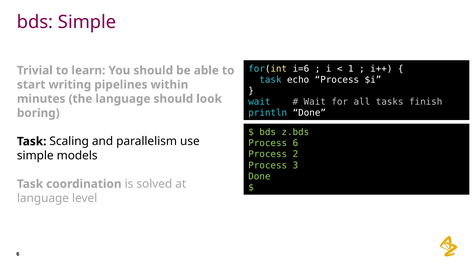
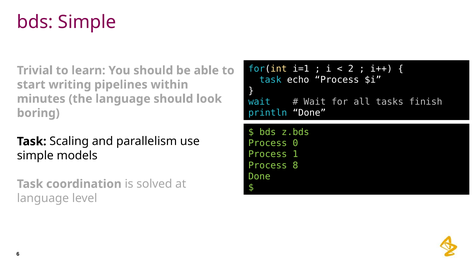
i=6: i=6 -> i=1 (301, 69)
1: 1 -> 2 (351, 69)
Process 6: 6 -> 0 (295, 143)
2: 2 -> 1 (295, 154)
3: 3 -> 8 (295, 165)
